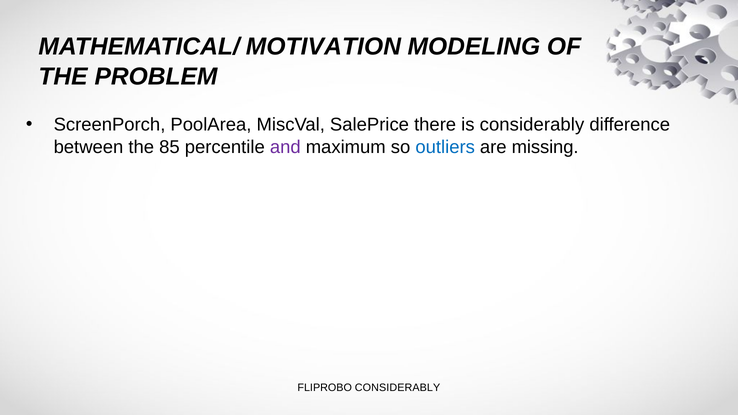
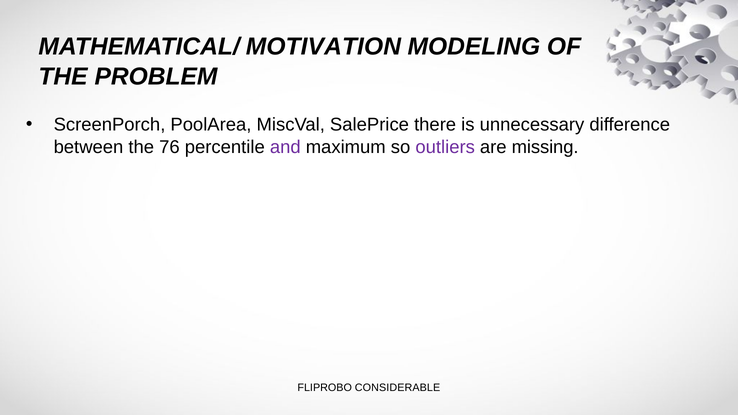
is considerably: considerably -> unnecessary (532, 125)
85: 85 -> 76 (169, 147)
outliers colour: blue -> purple (445, 147)
FLIPROBO CONSIDERABLY: CONSIDERABLY -> CONSIDERABLE (398, 388)
